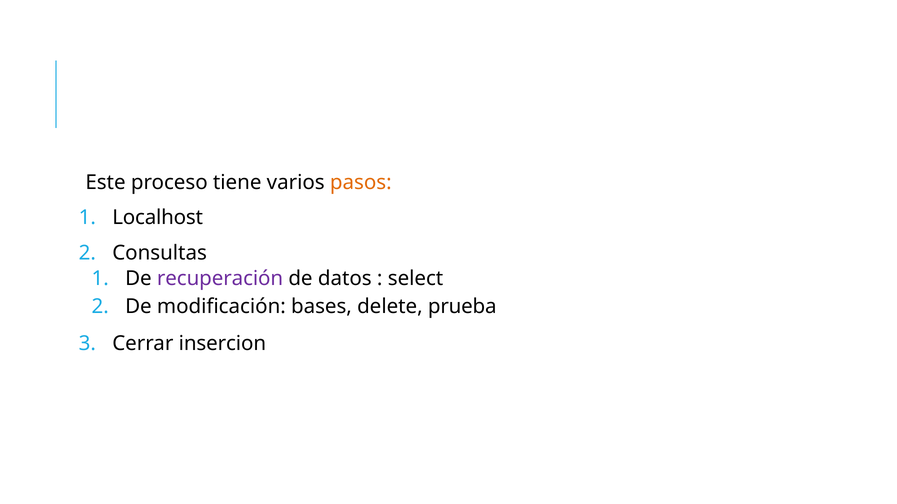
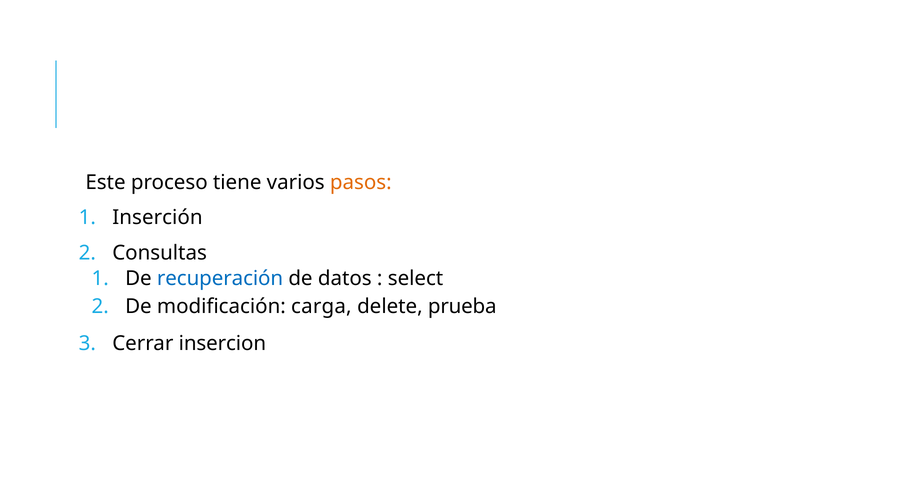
Localhost: Localhost -> Inserción (158, 218)
recuperación colour: purple -> blue (220, 279)
bases: bases -> carga (321, 307)
